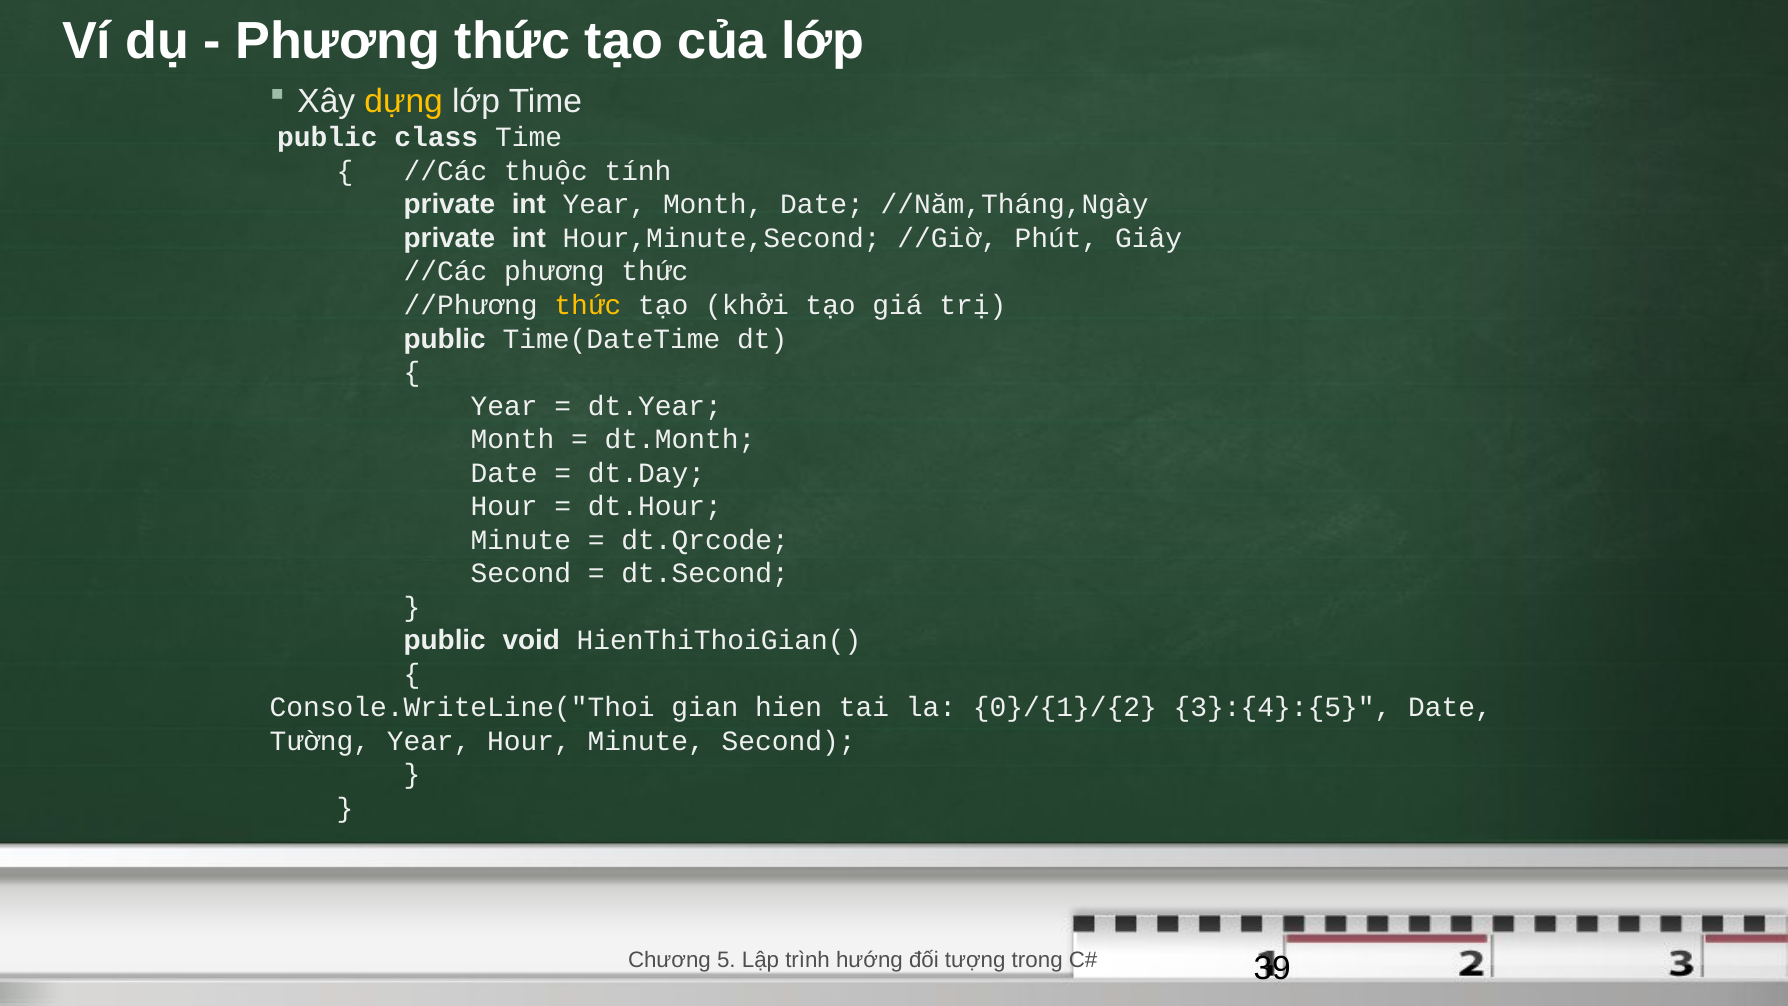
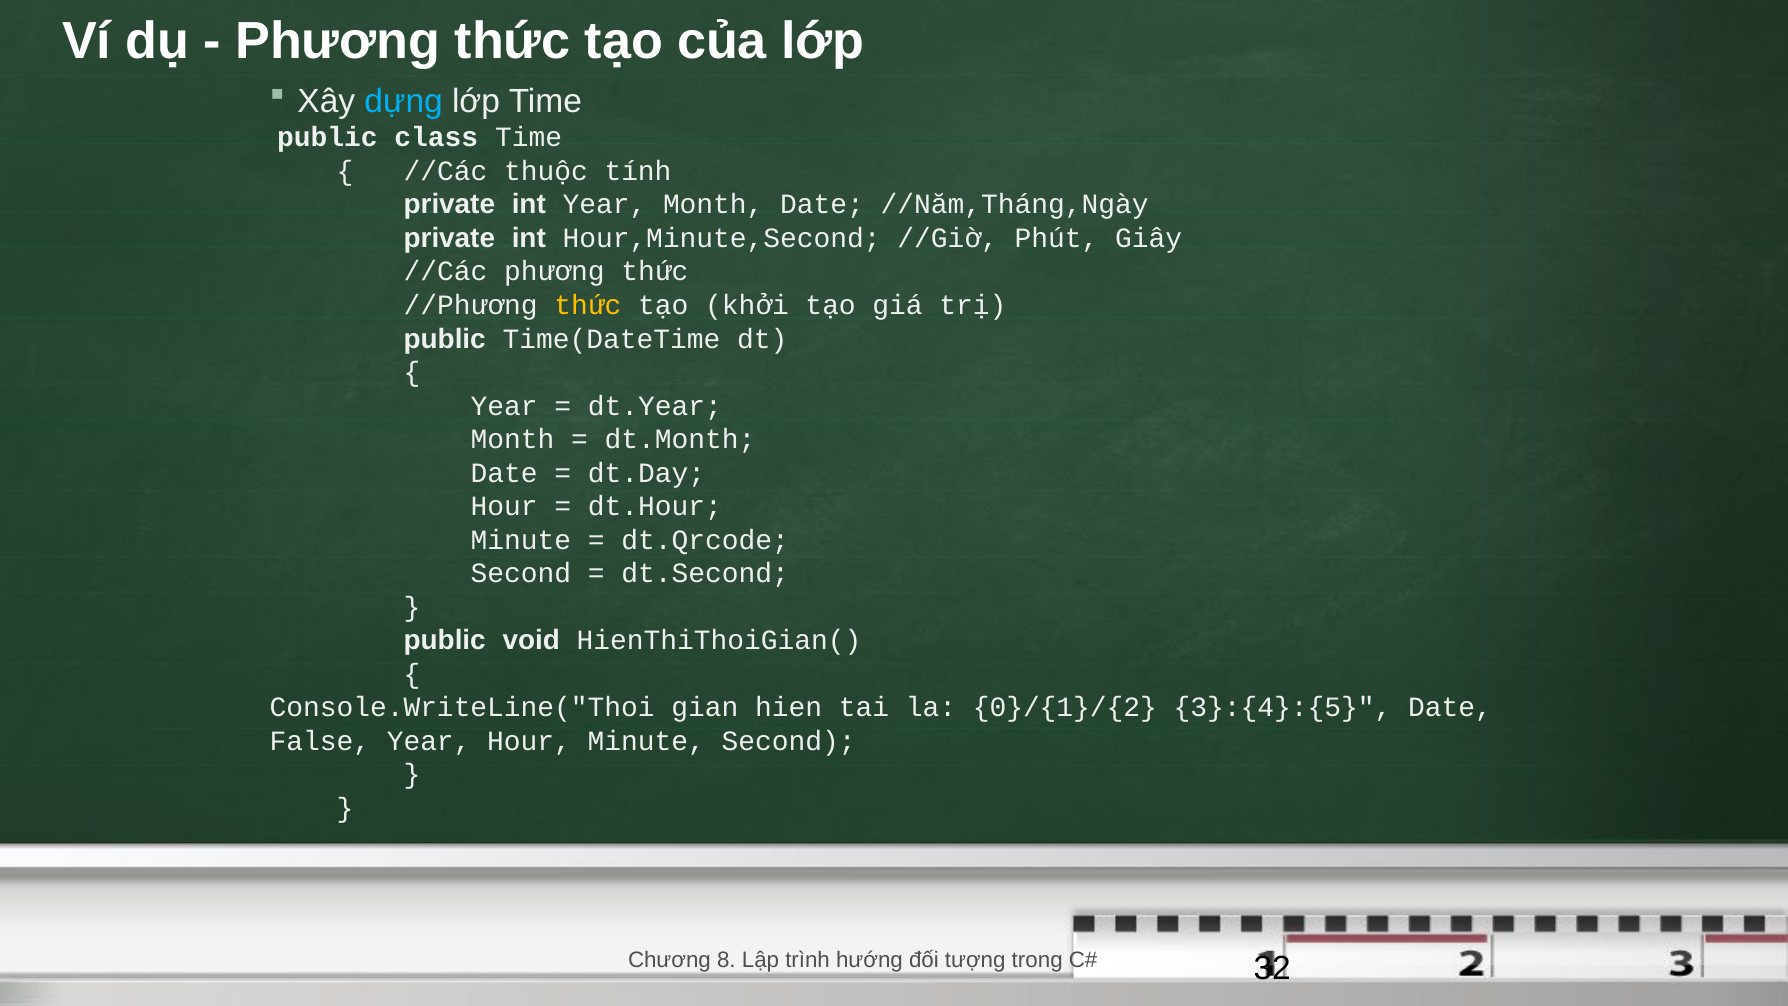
dựng colour: yellow -> light blue (404, 101)
Tường: Tường -> False (320, 741)
5: 5 -> 8 (726, 960)
39: 39 -> 32 (1272, 968)
